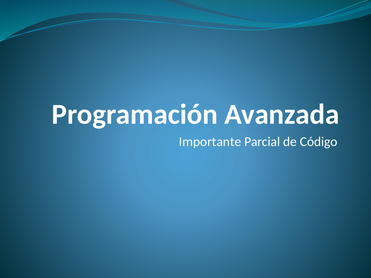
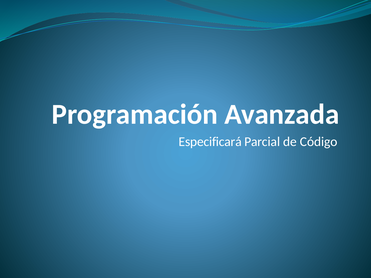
Importante: Importante -> Especificará (210, 142)
